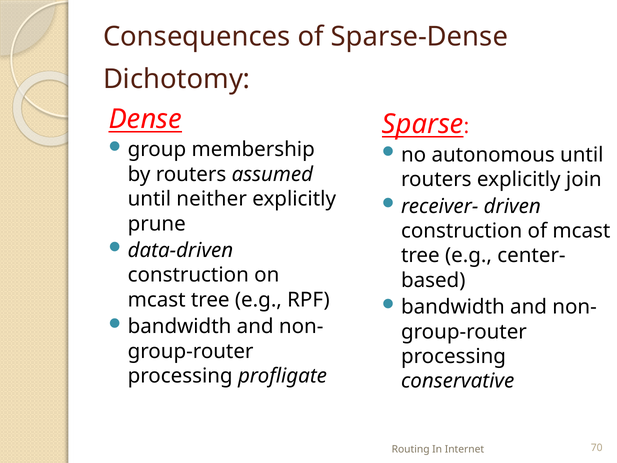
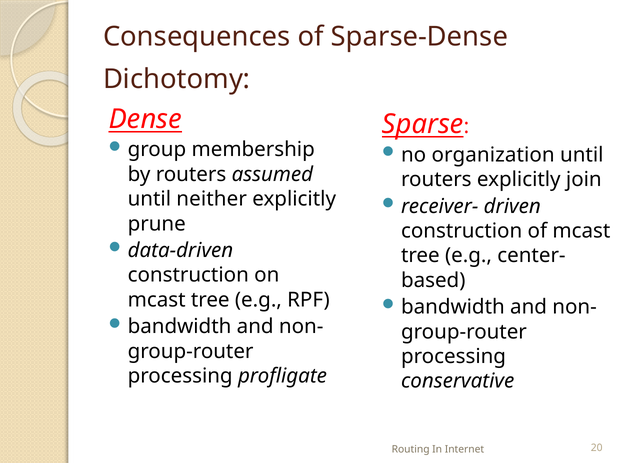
autonomous: autonomous -> organization (493, 155)
70: 70 -> 20 (597, 447)
